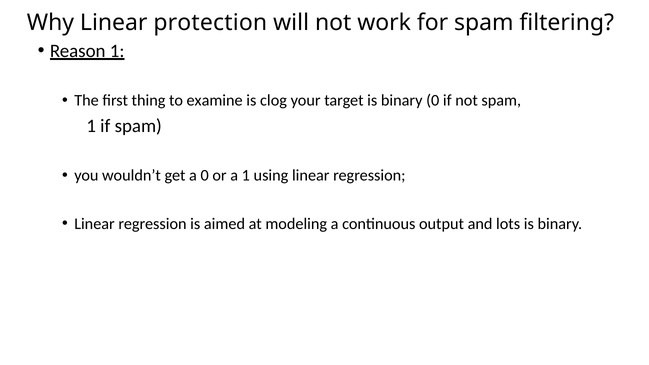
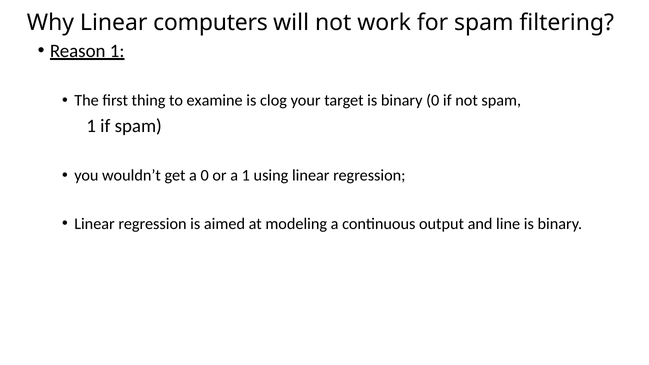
protection: protection -> computers (210, 23)
lots: lots -> line (508, 224)
